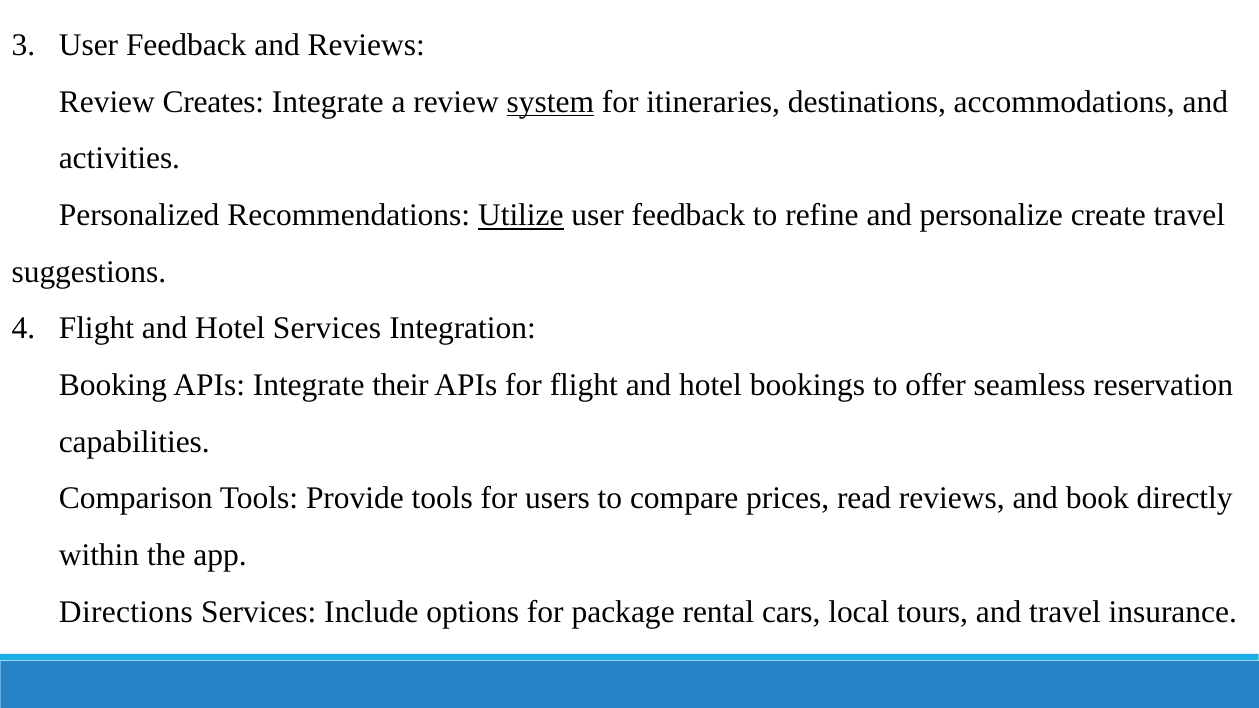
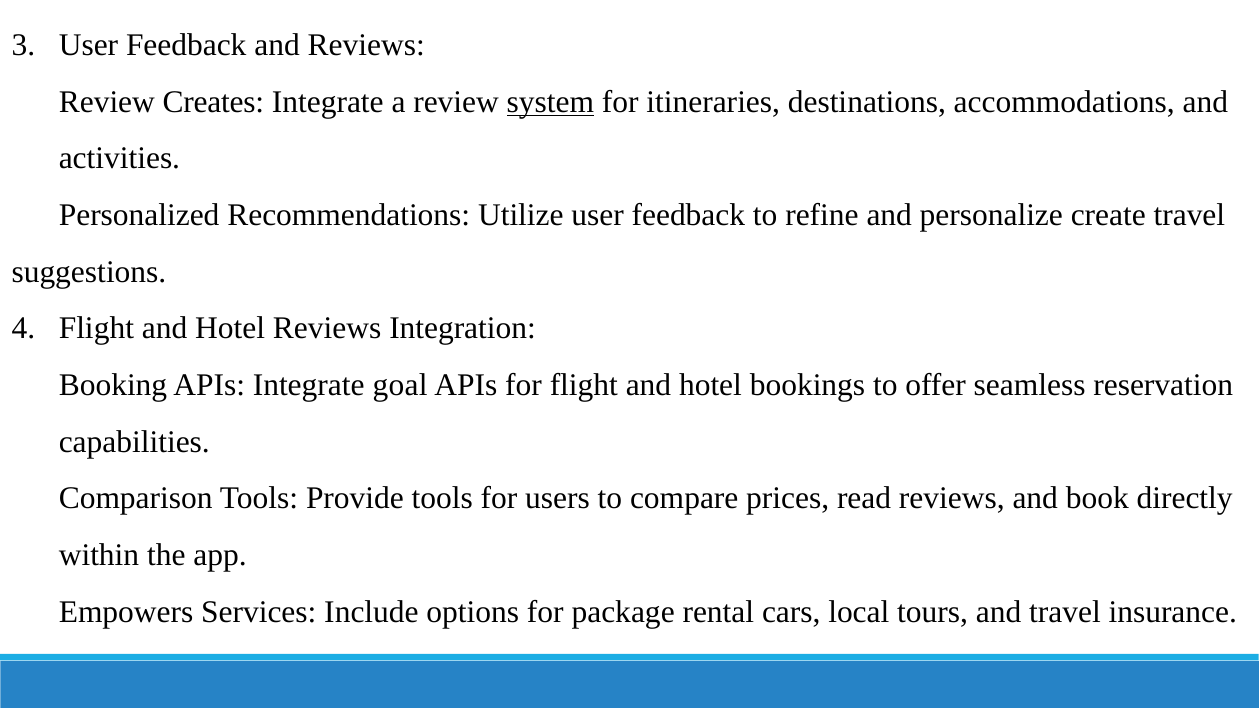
Utilize underline: present -> none (521, 215)
Hotel Services: Services -> Reviews (327, 329)
their: their -> goal (400, 385)
Directions: Directions -> Empowers (126, 612)
